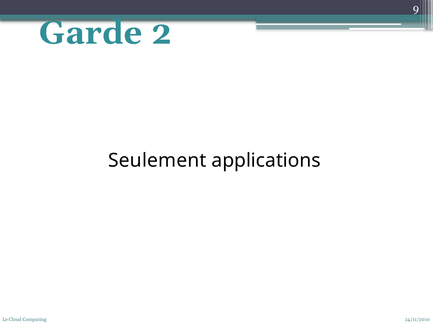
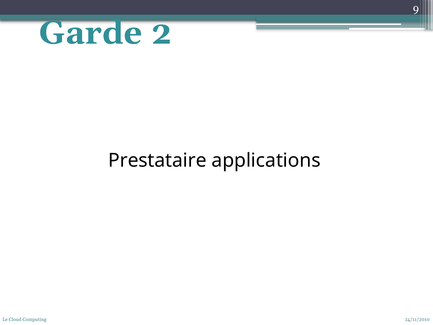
Seulement: Seulement -> Prestataire (157, 160)
